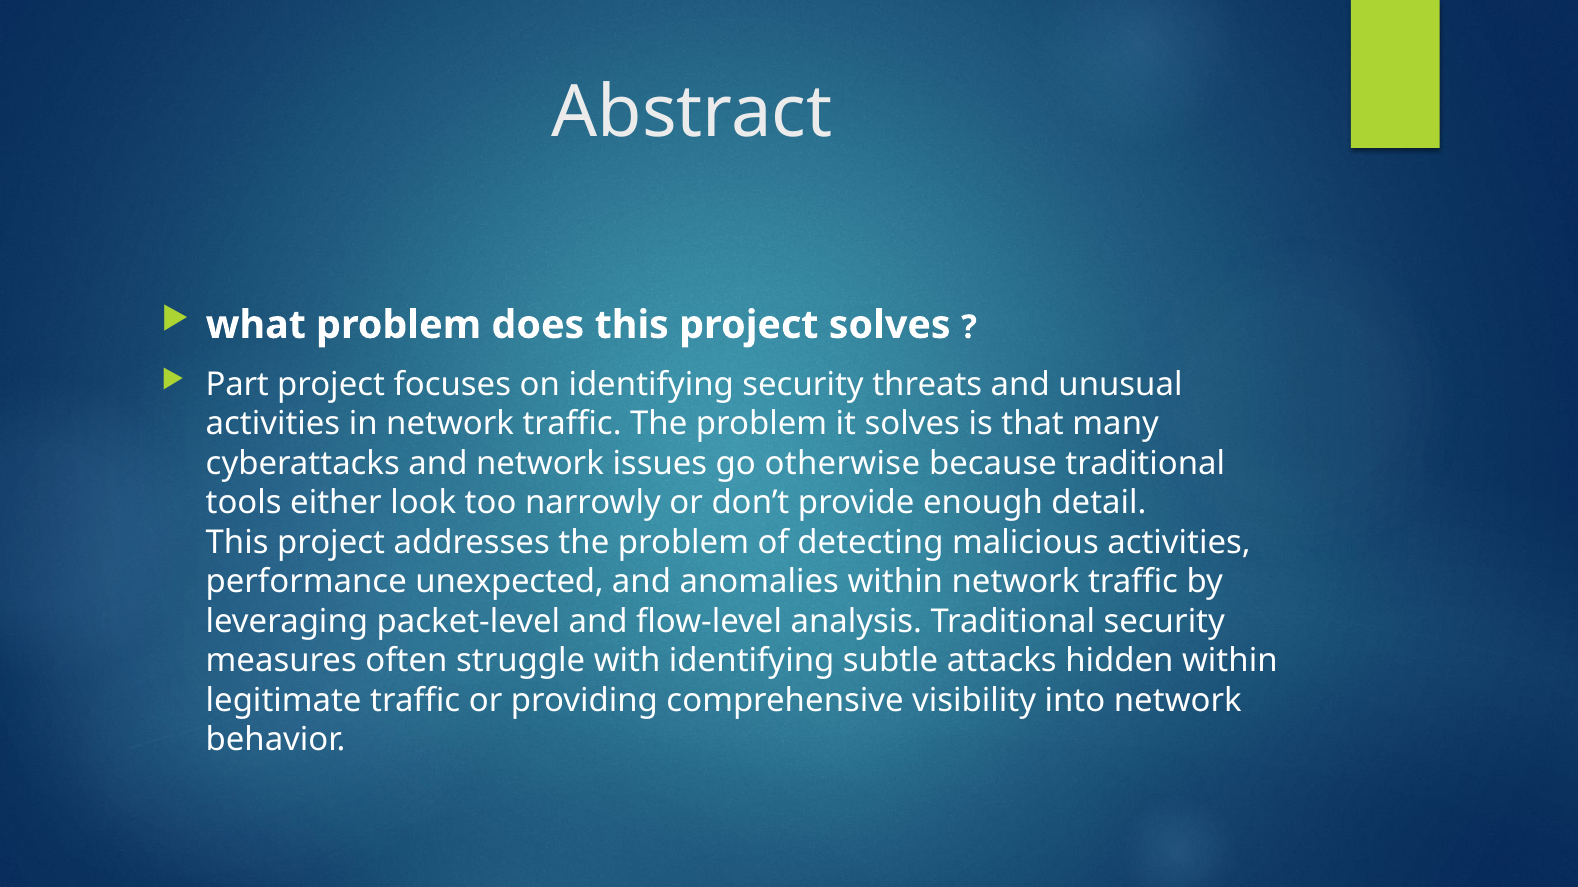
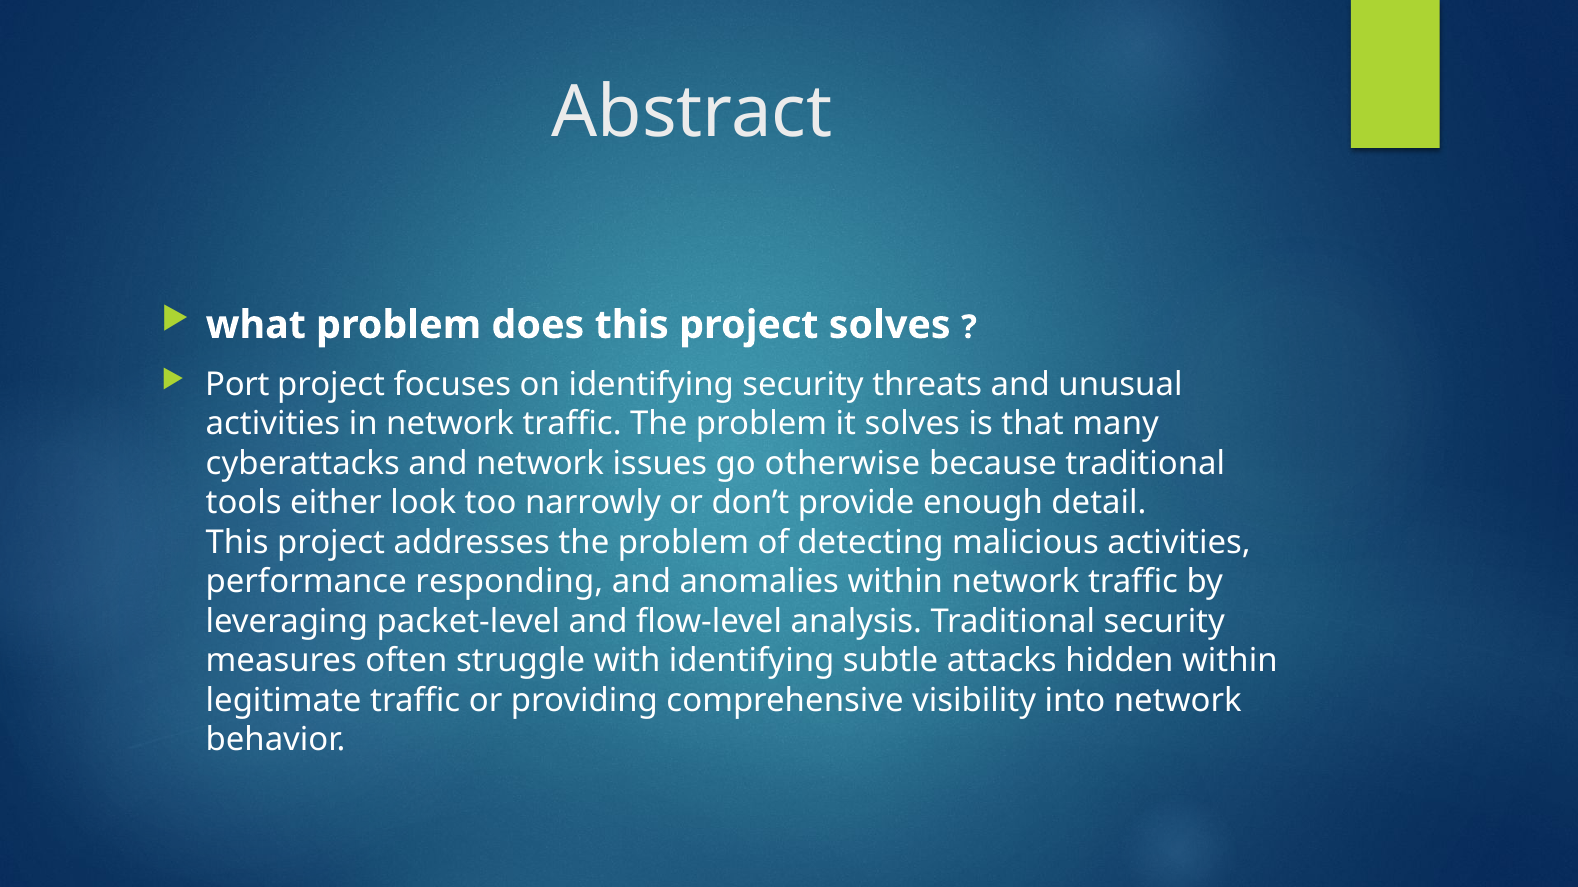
Part: Part -> Port (237, 385)
unexpected: unexpected -> responding (509, 582)
